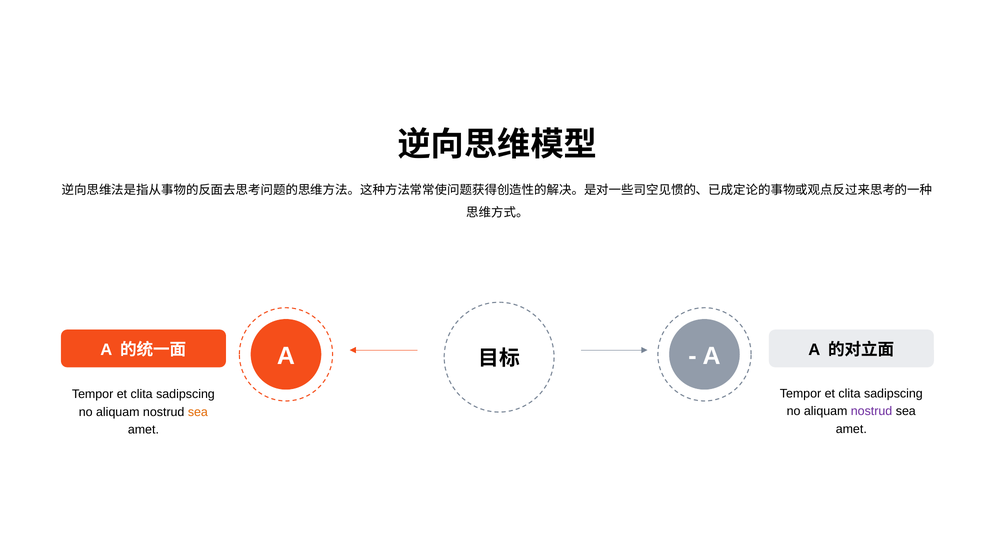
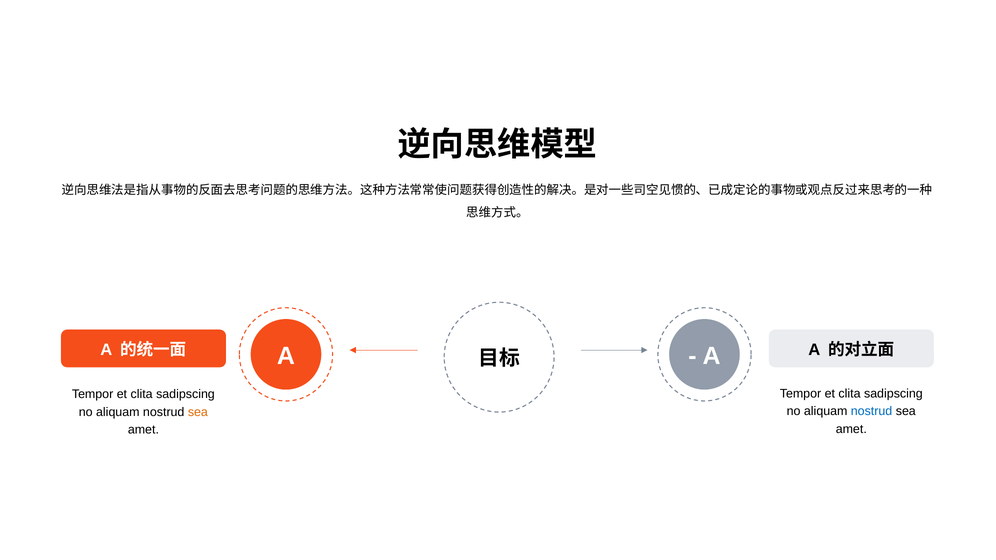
nostrud colour: purple -> blue (872, 412)
